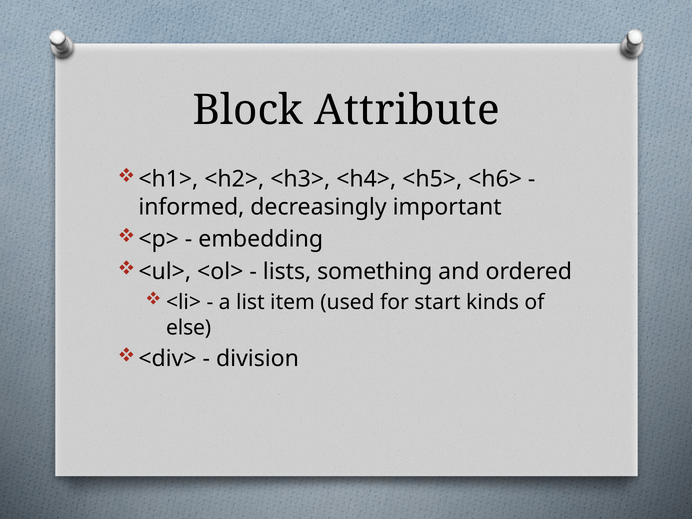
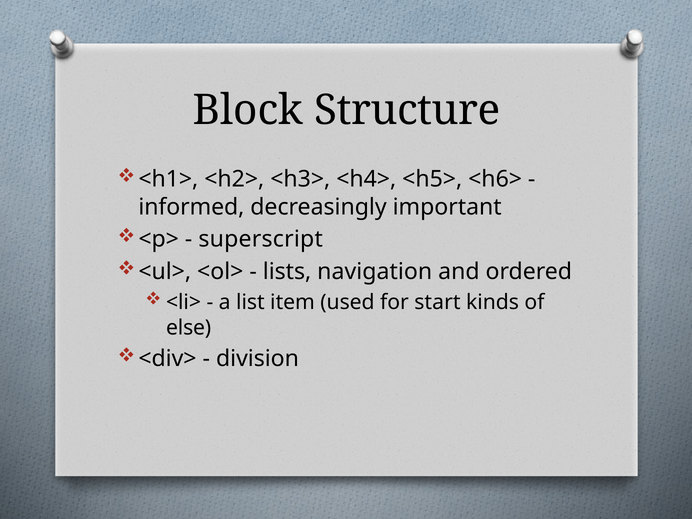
Attribute: Attribute -> Structure (407, 110)
embedding: embedding -> superscript (261, 239)
something: something -> navigation (375, 272)
